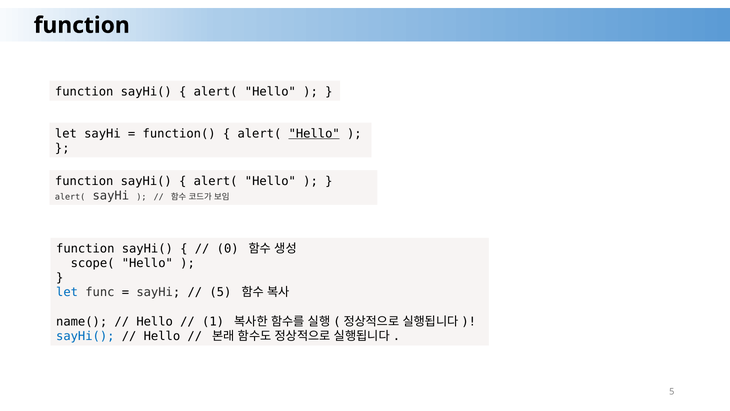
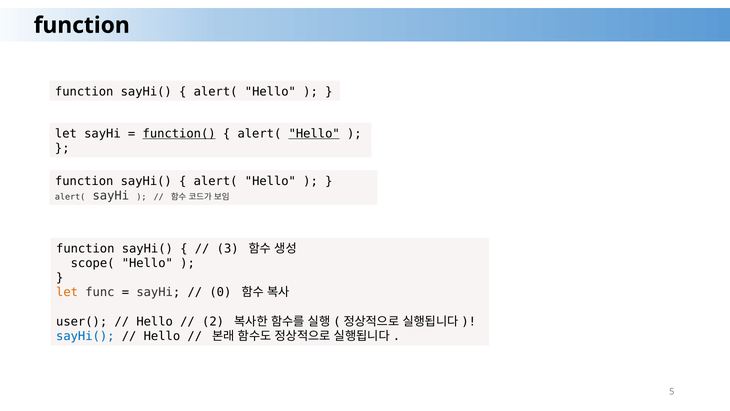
function( underline: none -> present (179, 133)
0: 0 -> 3 (228, 248)
let colour: blue -> orange (67, 292)
5: 5 -> 0 (220, 292)
name(: name( -> user( (82, 321)
1: 1 -> 2 (213, 321)
